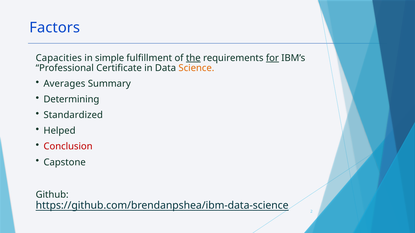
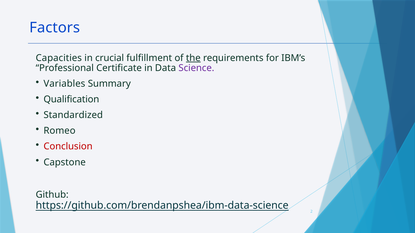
simple: simple -> crucial (110, 58)
for underline: present -> none (272, 58)
Science colour: orange -> purple (196, 68)
Averages: Averages -> Variables (64, 84)
Determining: Determining -> Qualification (71, 100)
Helped: Helped -> Romeo (60, 131)
